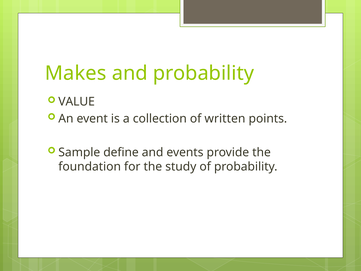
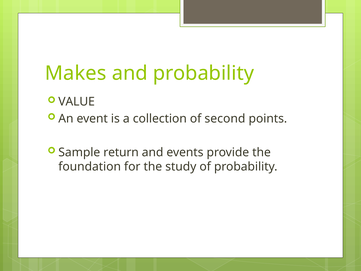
written: written -> second (225, 118)
define: define -> return (121, 152)
